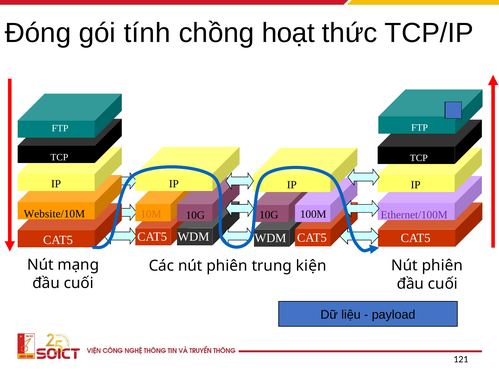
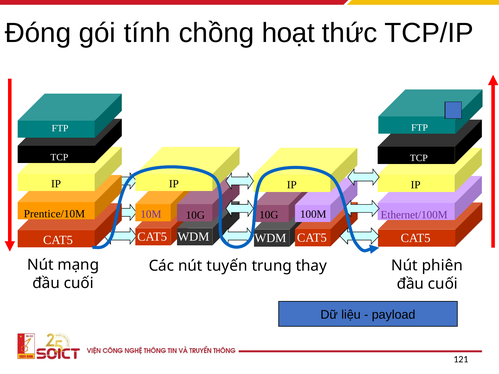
Website/10M: Website/10M -> Prentice/10M (54, 214)
10M colour: orange -> purple (151, 214)
Các nút phiên: phiên -> tuyến (227, 266)
kiện: kiện -> thay (311, 266)
